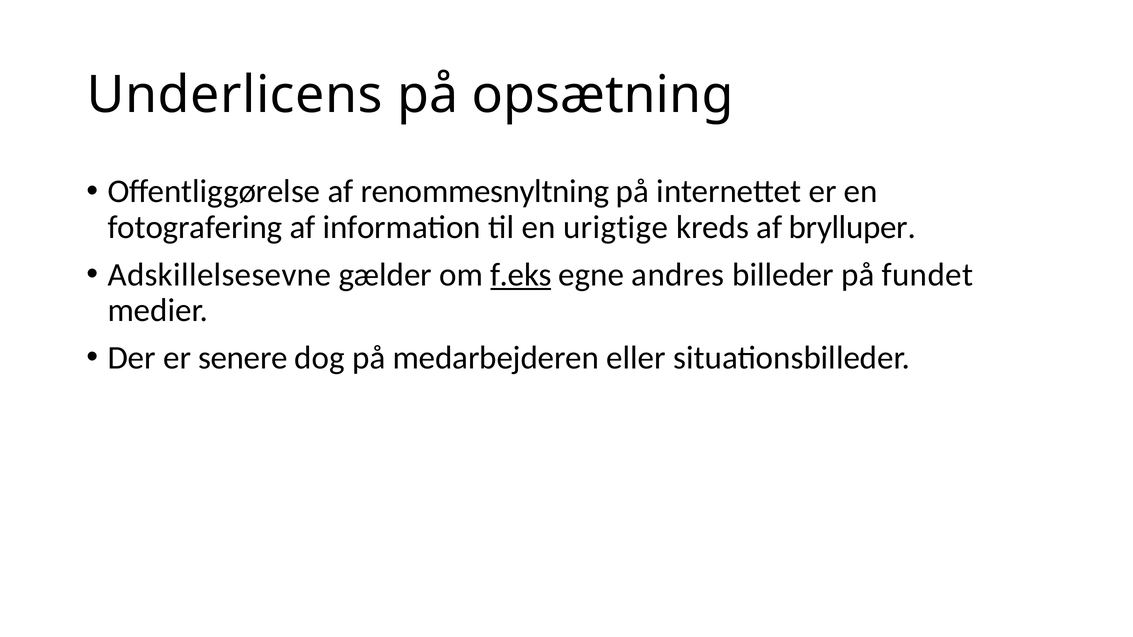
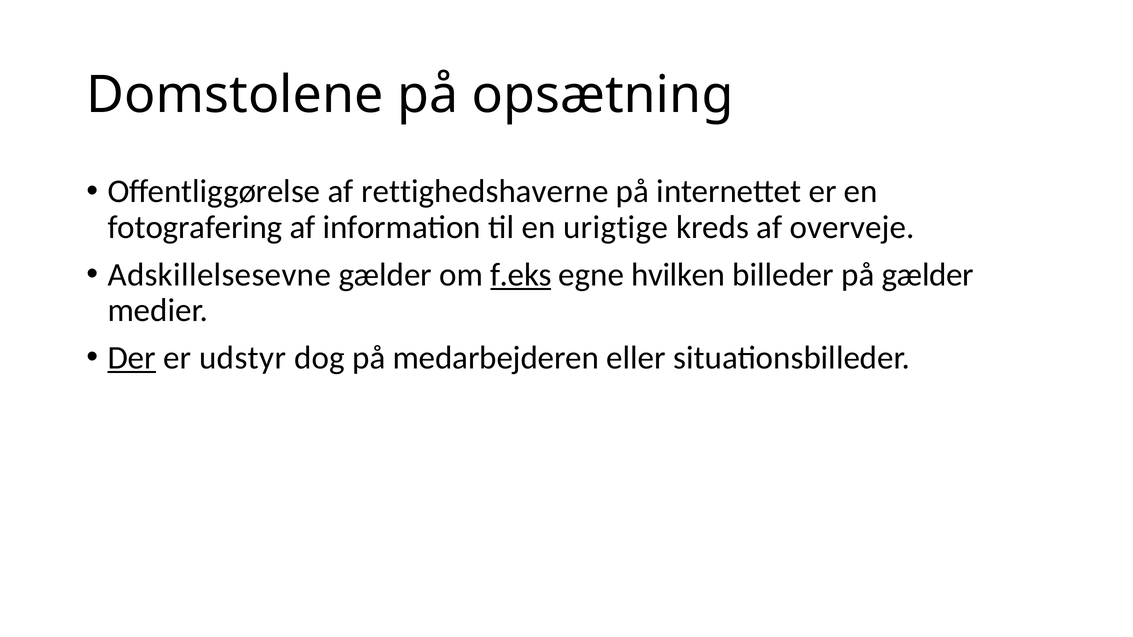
Underlicens: Underlicens -> Domstolene (235, 95)
renommesnyltning: renommesnyltning -> rettighedshaverne (485, 192)
brylluper: brylluper -> overveje (852, 227)
andres: andres -> hvilken (678, 275)
på fundet: fundet -> gælder (928, 275)
Der underline: none -> present (132, 358)
senere: senere -> udstyr (243, 358)
